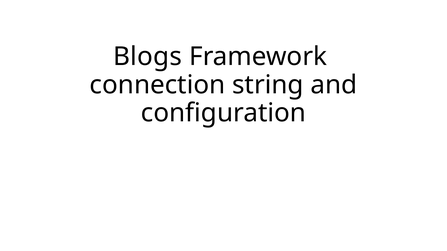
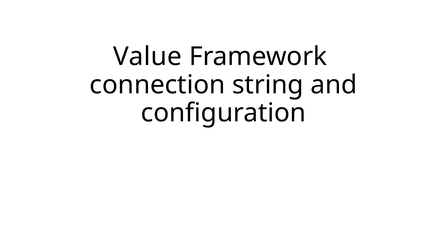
Blogs: Blogs -> Value (148, 57)
